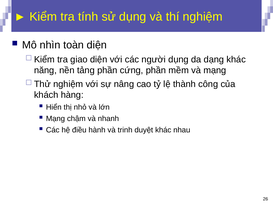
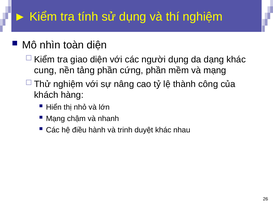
năng: năng -> cung (45, 70)
